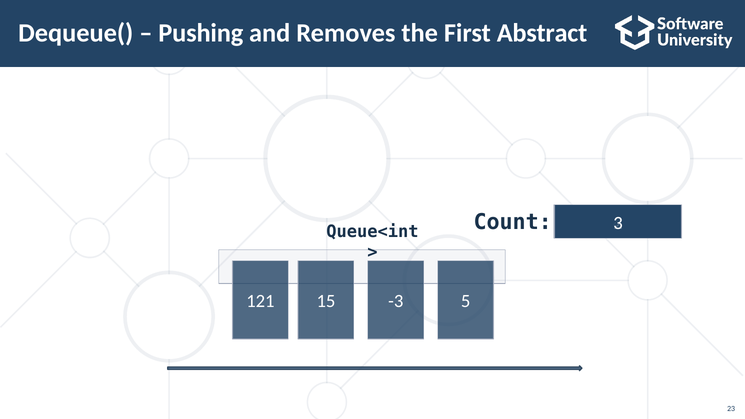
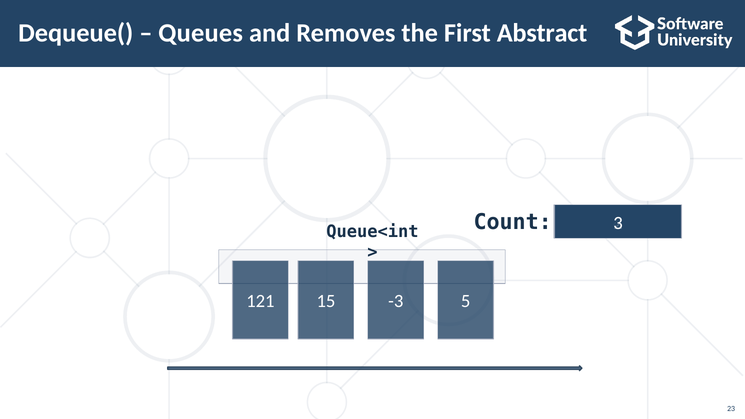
Pushing: Pushing -> Queues (201, 33)
